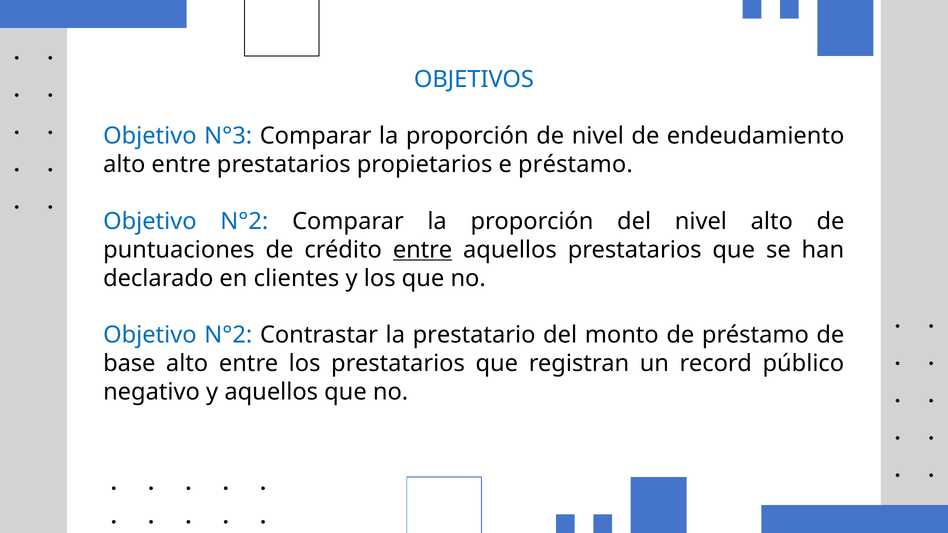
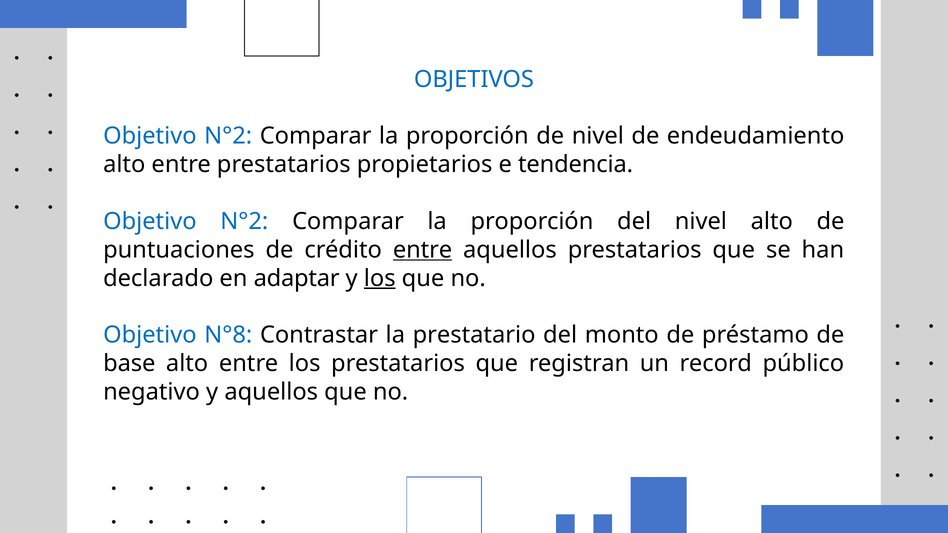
N°3: N°3 -> N°2 (228, 136)
e préstamo: préstamo -> tendencia (576, 165)
clientes: clientes -> adaptar (297, 278)
los underline: none -> present (380, 278)
N°2: N°2 -> N°8 (228, 335)
